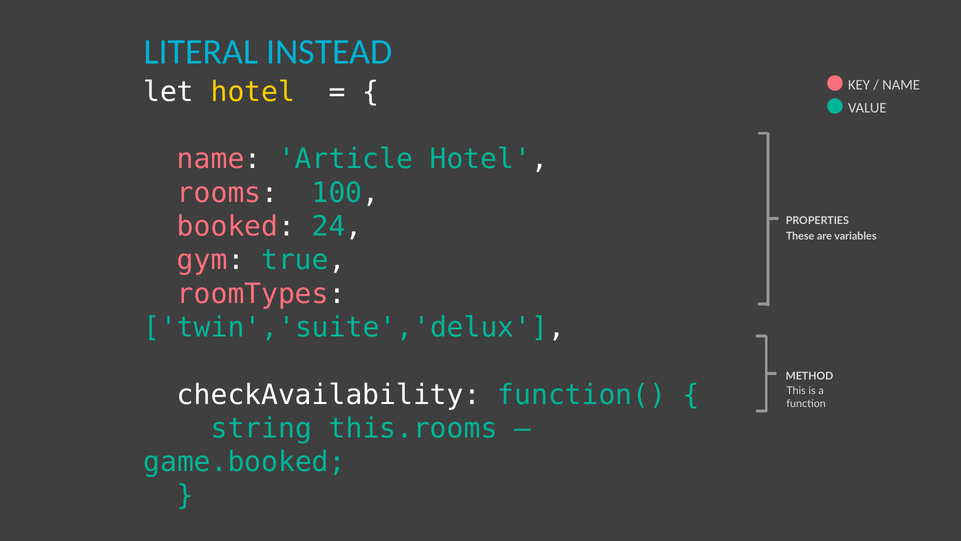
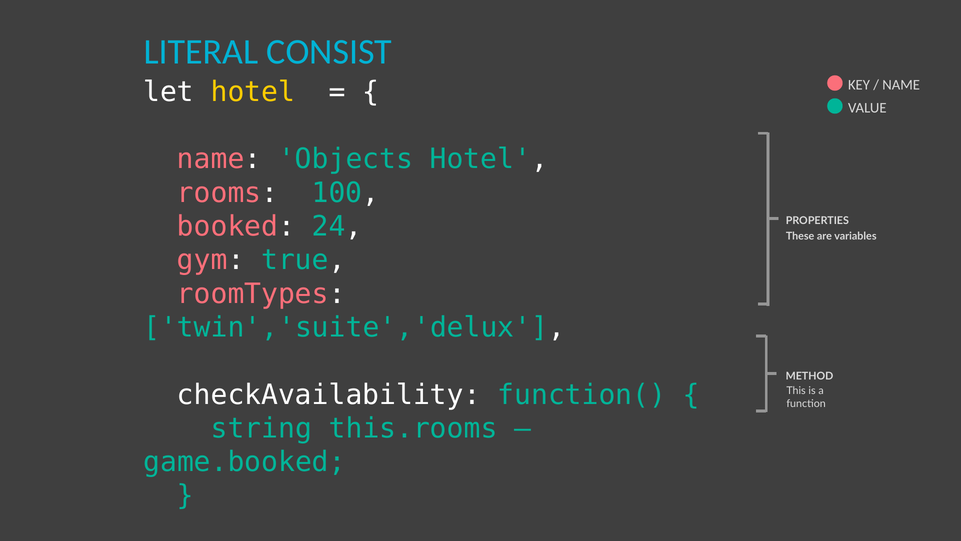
INSTEAD: INSTEAD -> CONSIST (329, 52)
Article: Article -> Objects (346, 159)
